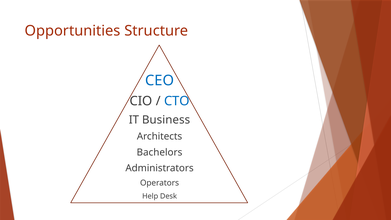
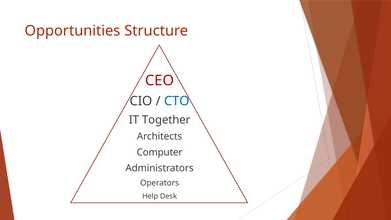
CEO colour: blue -> red (160, 81)
Business: Business -> Together (166, 120)
Bachelors: Bachelors -> Computer (160, 152)
